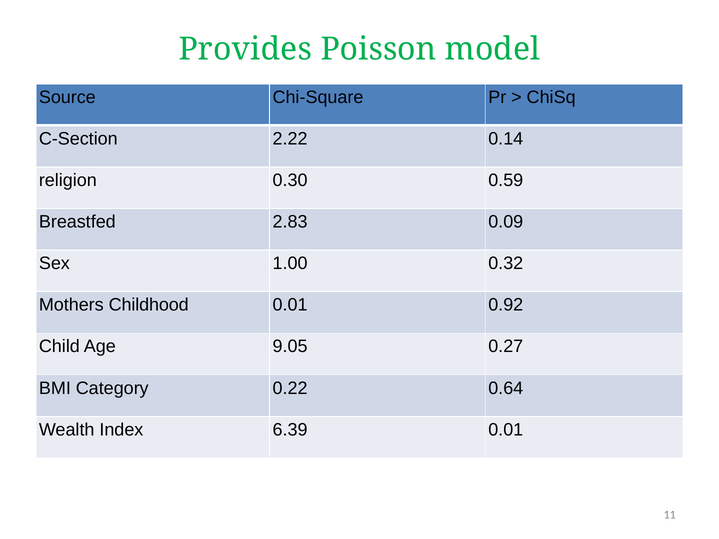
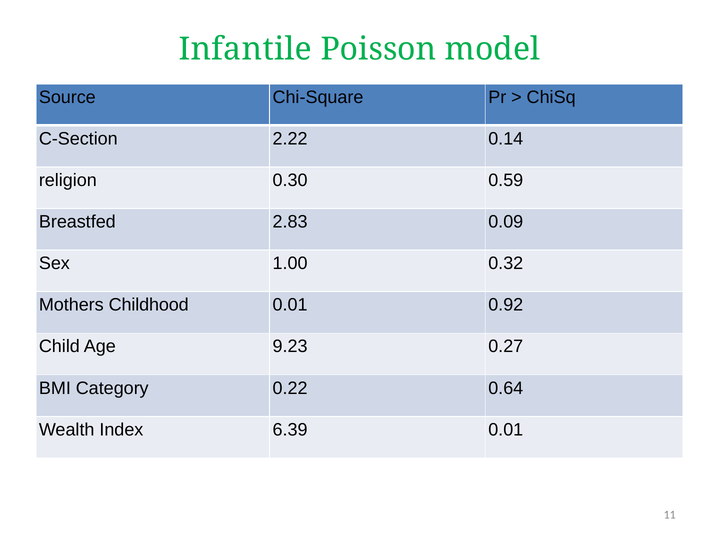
Provides: Provides -> Infantile (245, 49)
9.05: 9.05 -> 9.23 (290, 347)
